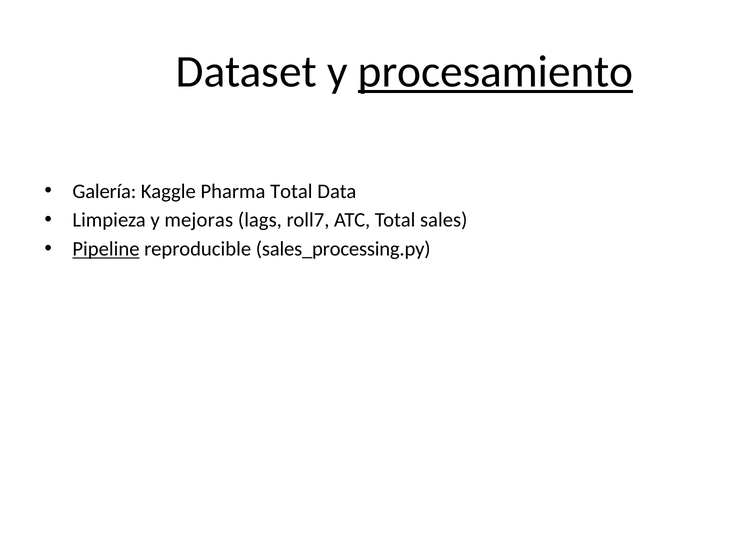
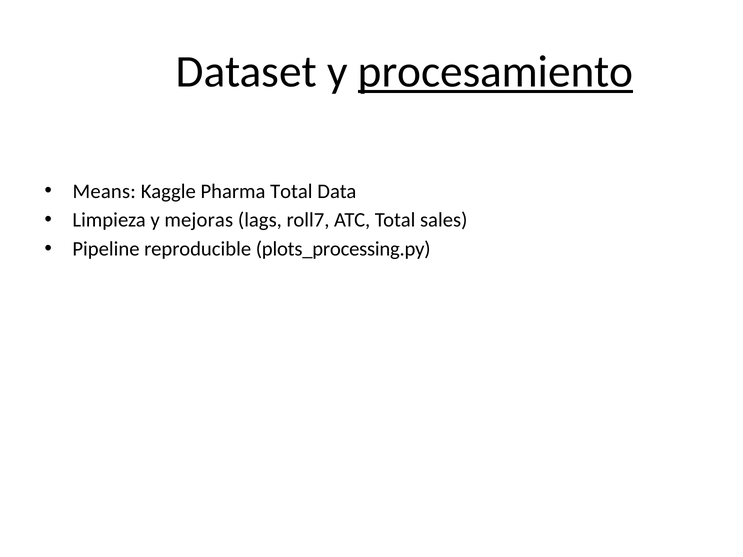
Galería: Galería -> Means (104, 191)
Pipeline underline: present -> none (106, 249)
sales_processing.py: sales_processing.py -> plots_processing.py (343, 249)
